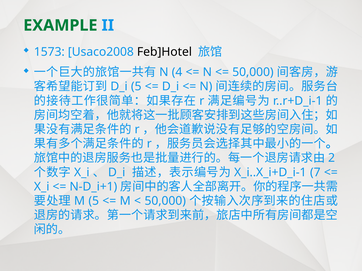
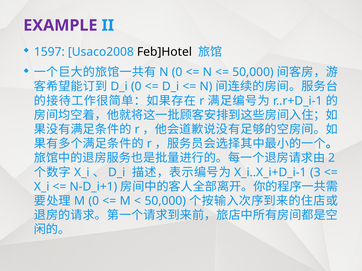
EXAMPLE colour: green -> purple (60, 25)
1573: 1573 -> 1597 (49, 52)
N 4: 4 -> 0 (177, 72)
D_i 5: 5 -> 0 (136, 87)
7: 7 -> 3 (315, 173)
M 5: 5 -> 0 (94, 201)
